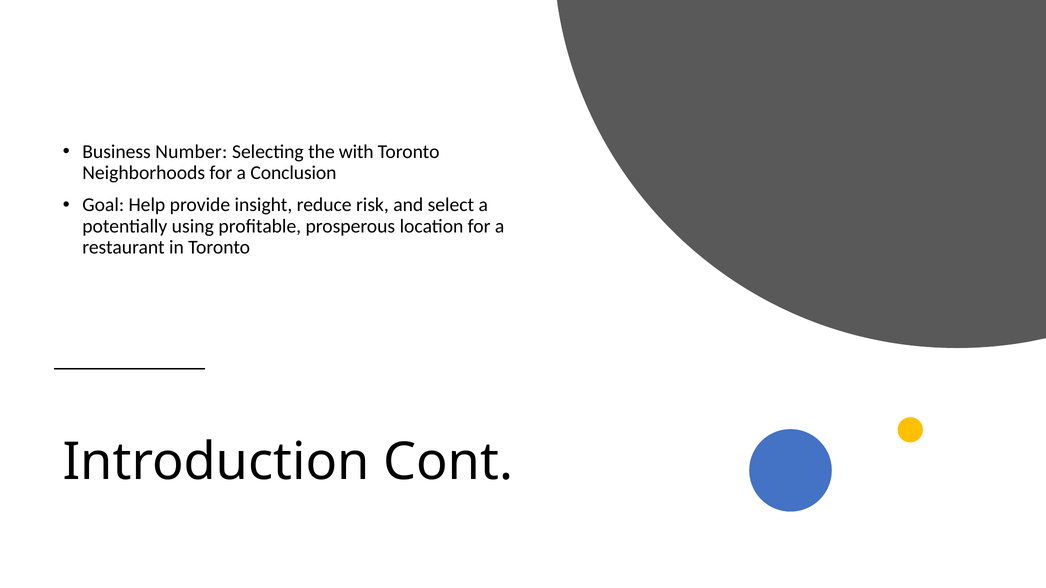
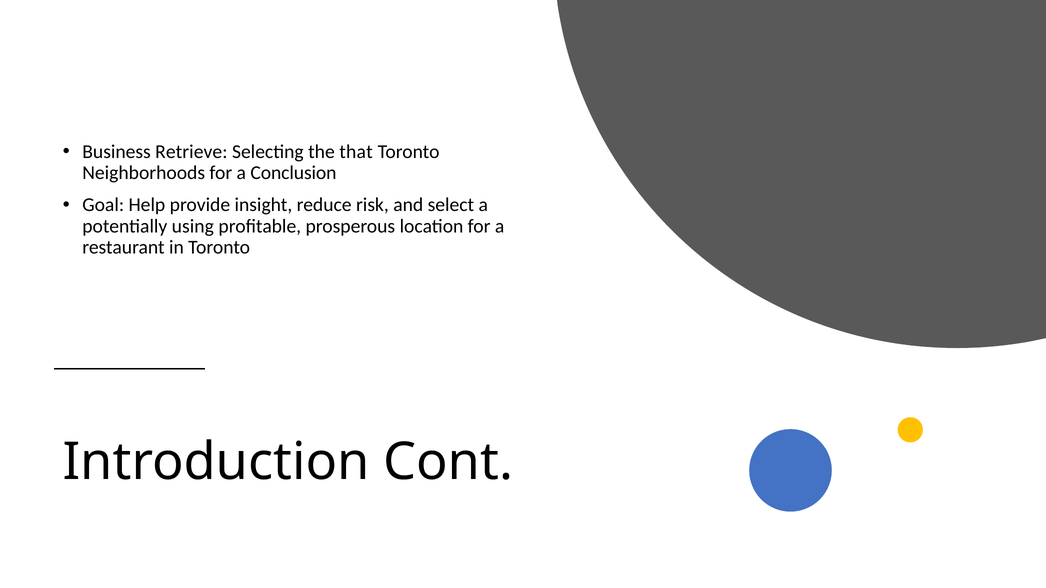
Number: Number -> Retrieve (191, 152)
with: with -> that (356, 152)
